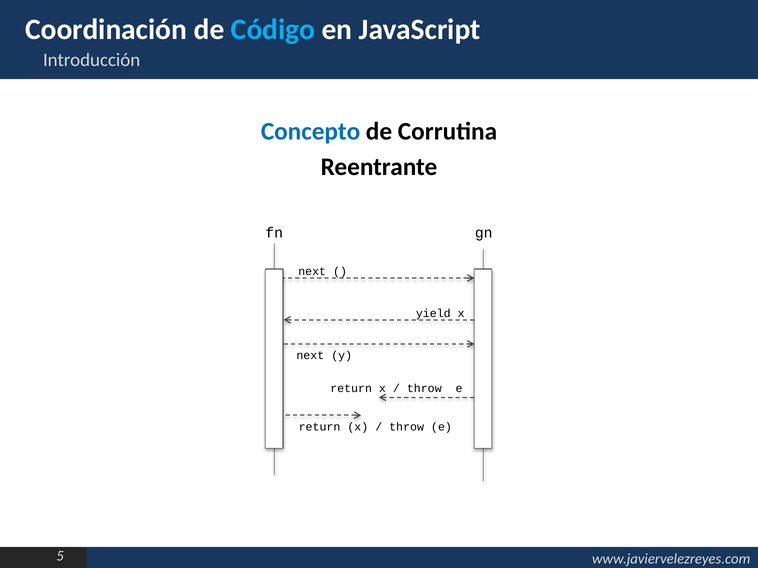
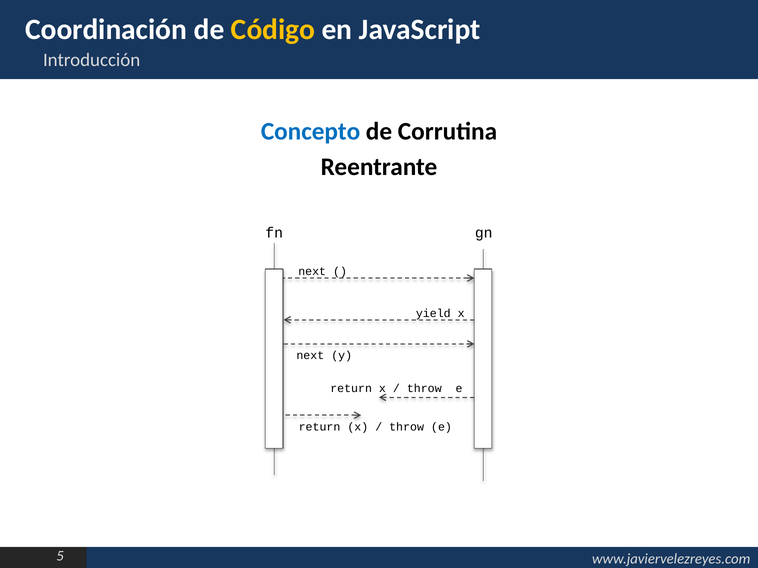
Código colour: light blue -> yellow (273, 29)
